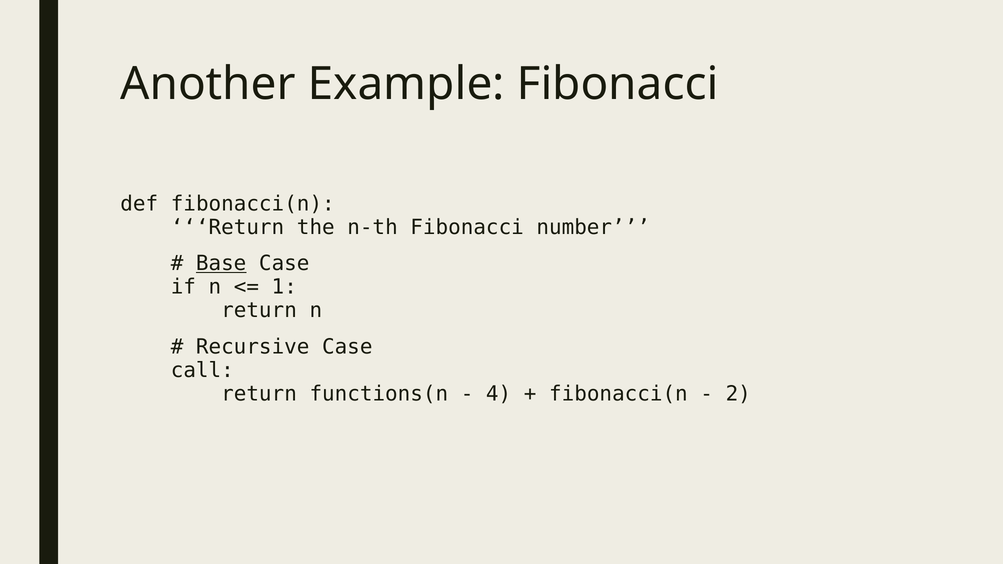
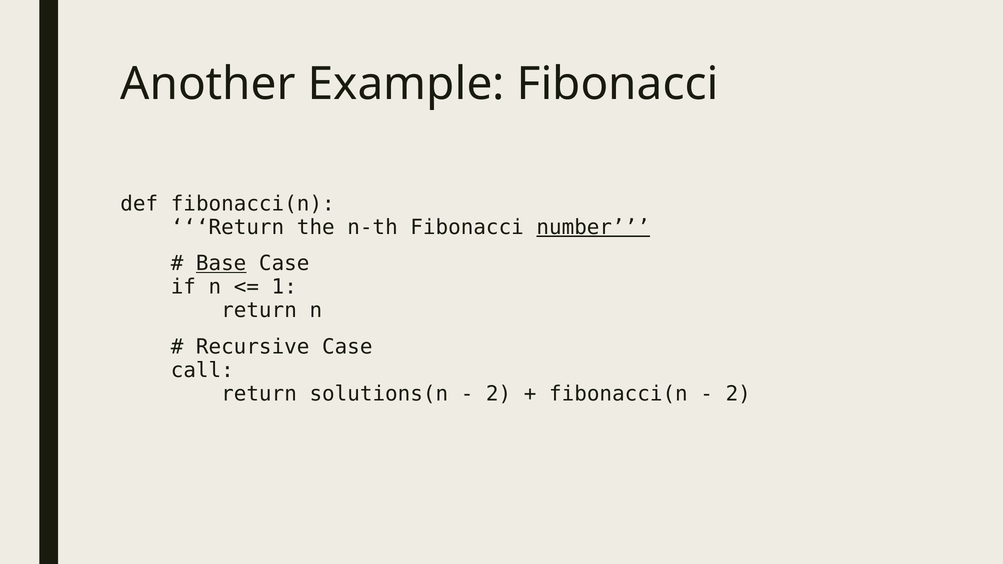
number underline: none -> present (593, 227)
functions(n: functions(n -> solutions(n (379, 394)
4: 4 -> 2 (499, 394)
